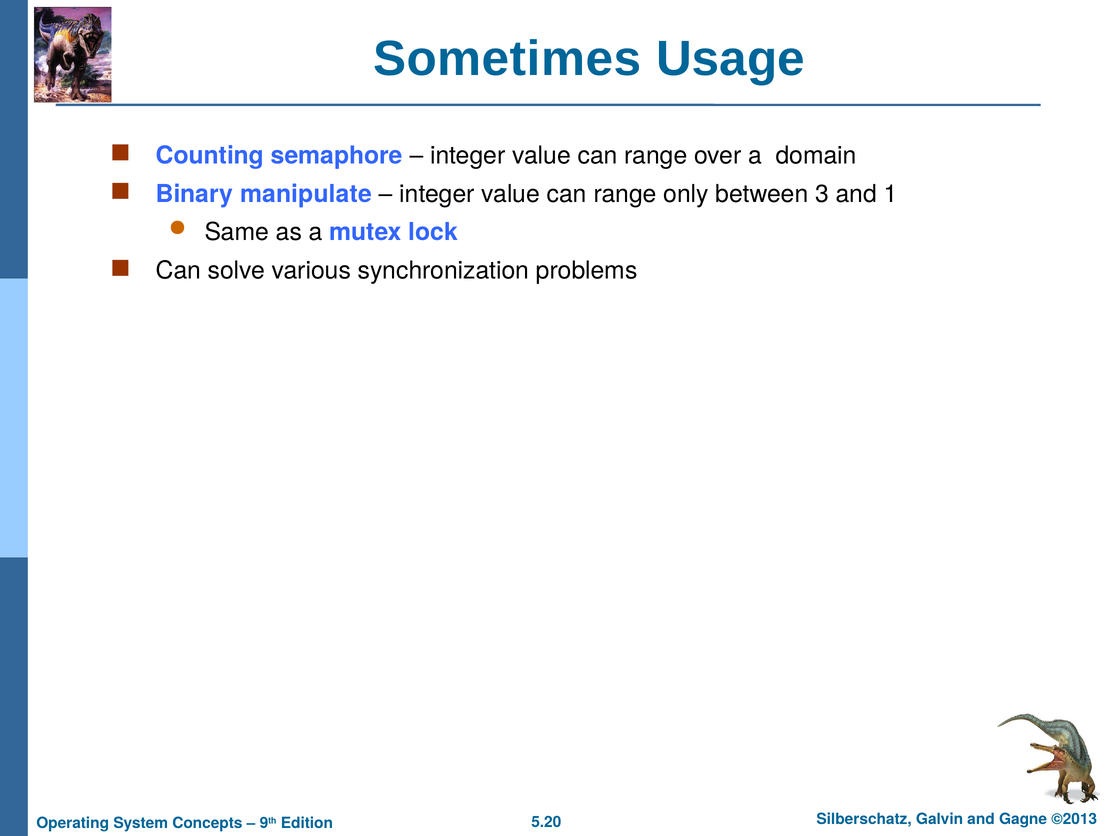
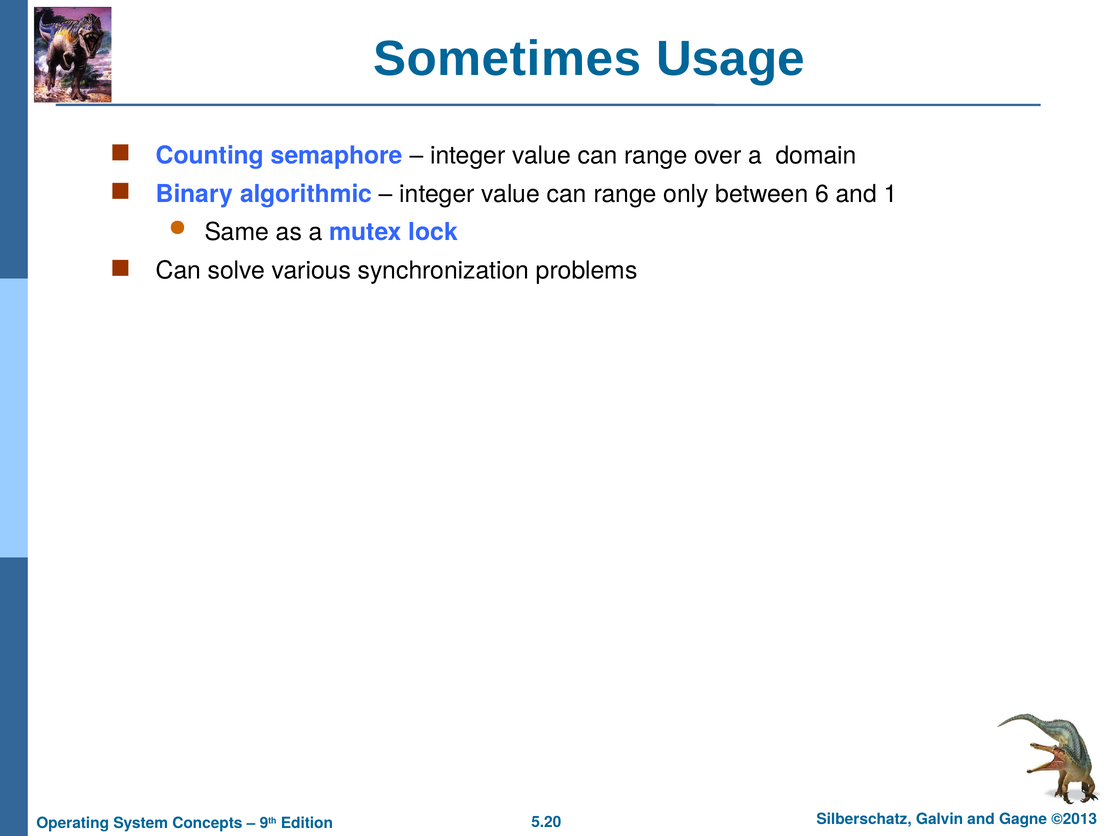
manipulate: manipulate -> algorithmic (306, 194)
3: 3 -> 6 (822, 194)
